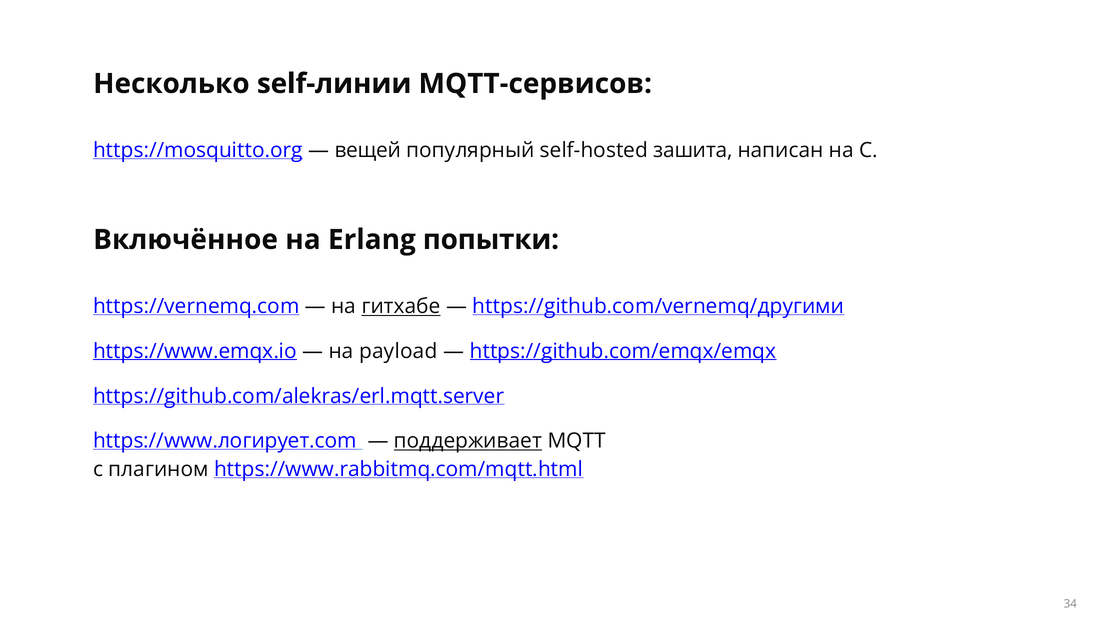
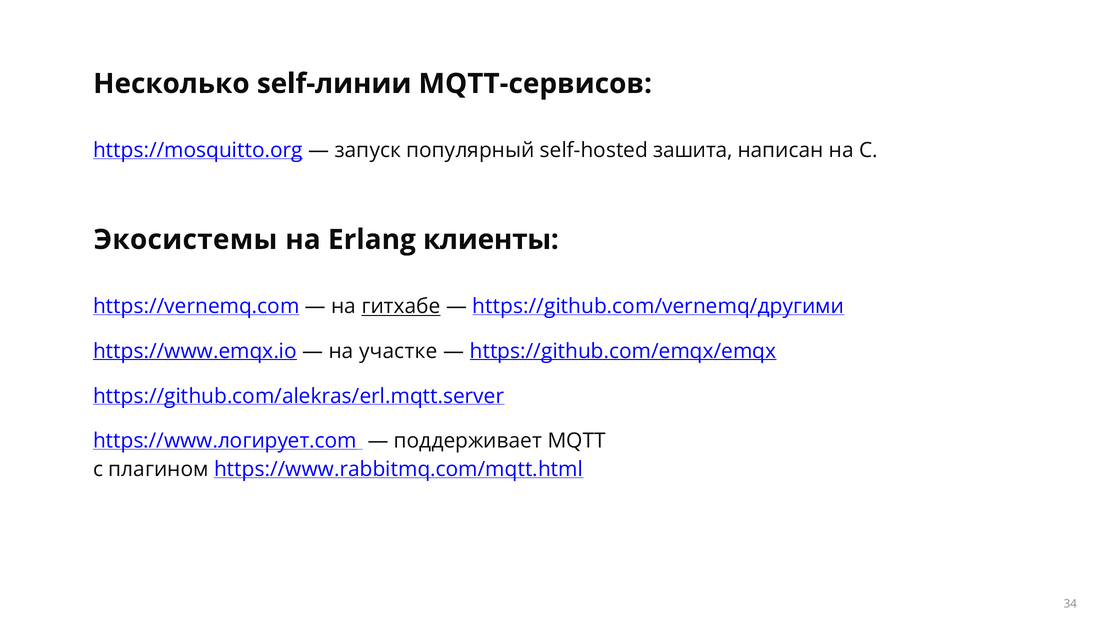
вещей: вещей -> запуск (368, 150)
Включённое: Включённое -> Экосистемы (185, 239)
попытки: попытки -> клиенты (491, 239)
payload: payload -> участке (398, 351)
поддерживает underline: present -> none (468, 440)
